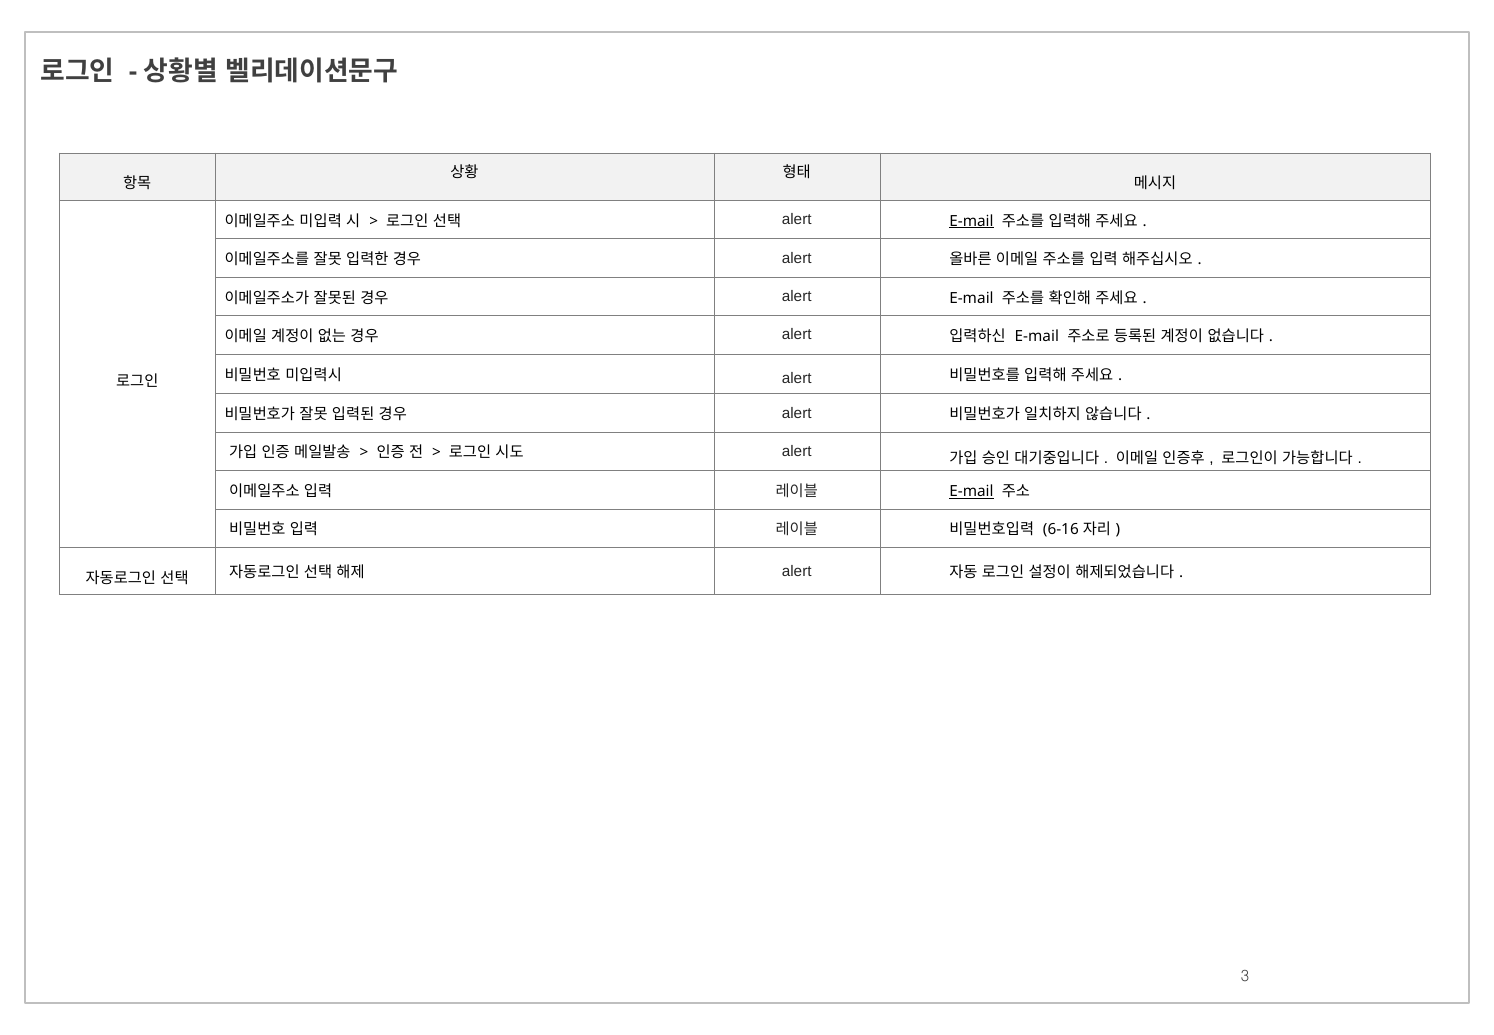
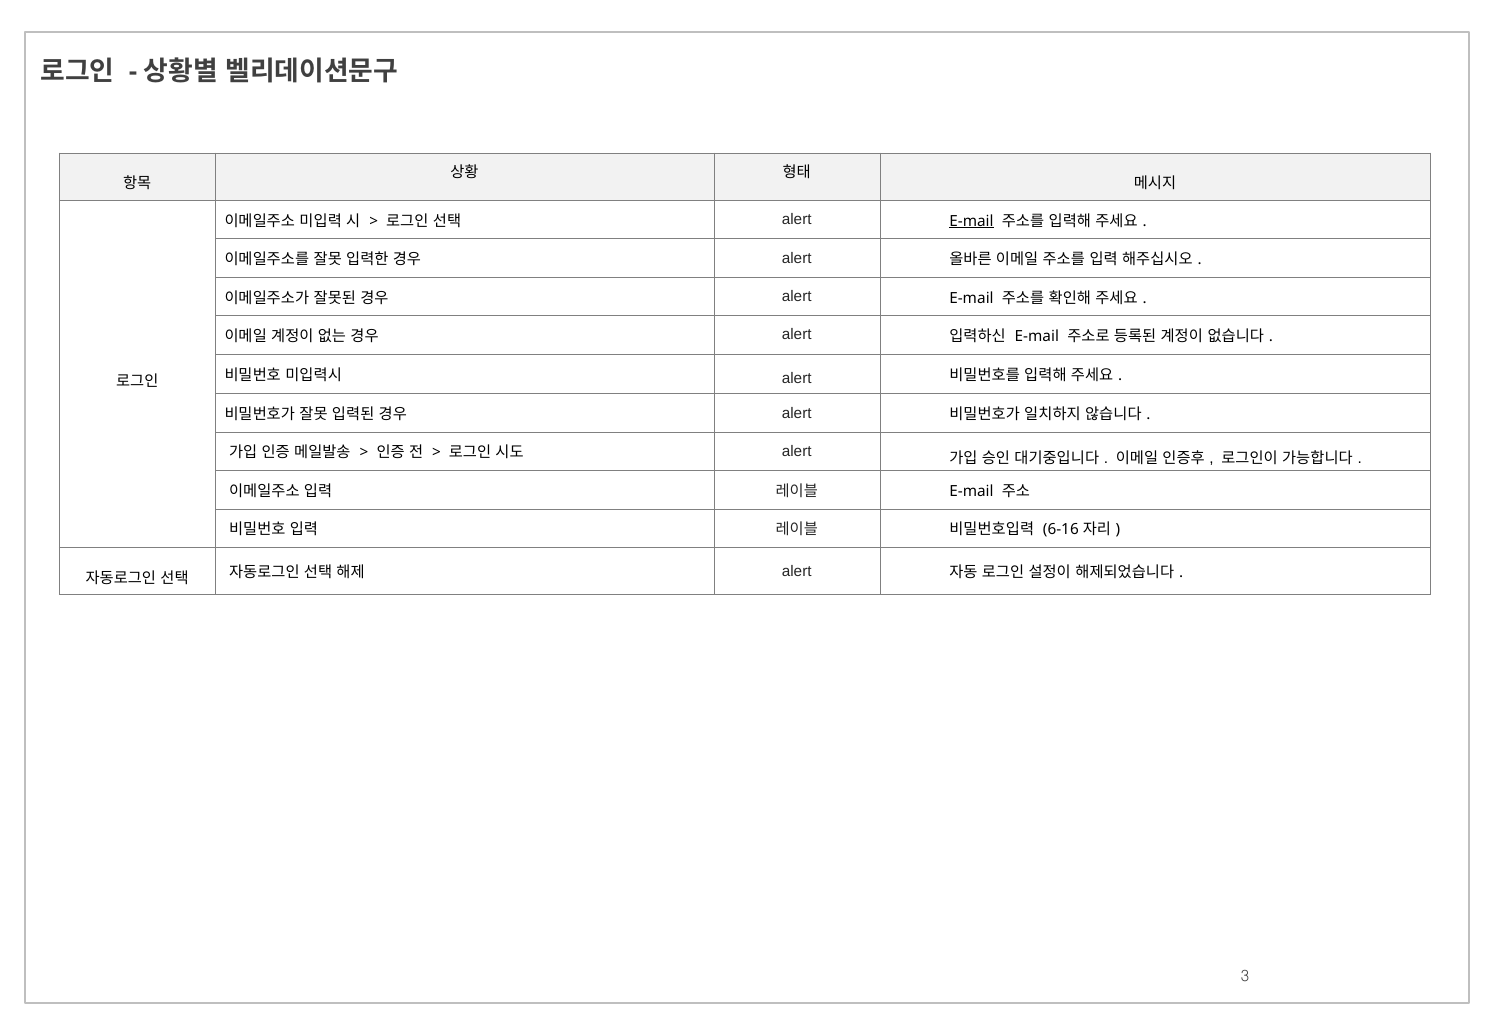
E-mail underline: present -> none (971, 491)
